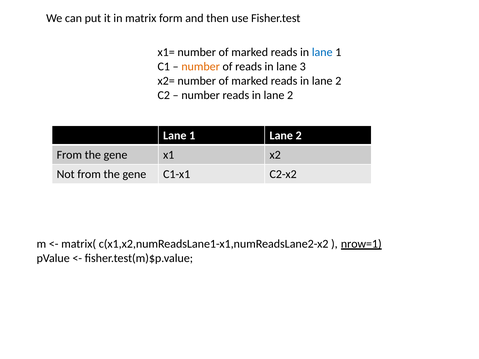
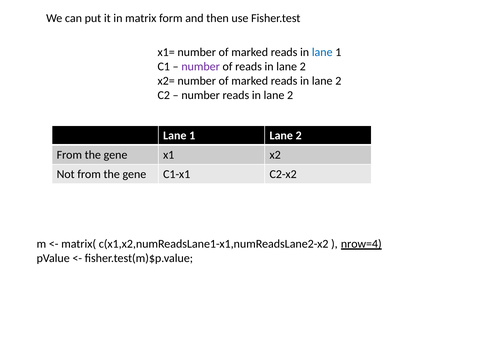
number colour: orange -> purple (201, 67)
3: 3 -> 2 (303, 67)
nrow=1: nrow=1 -> nrow=4 (361, 244)
